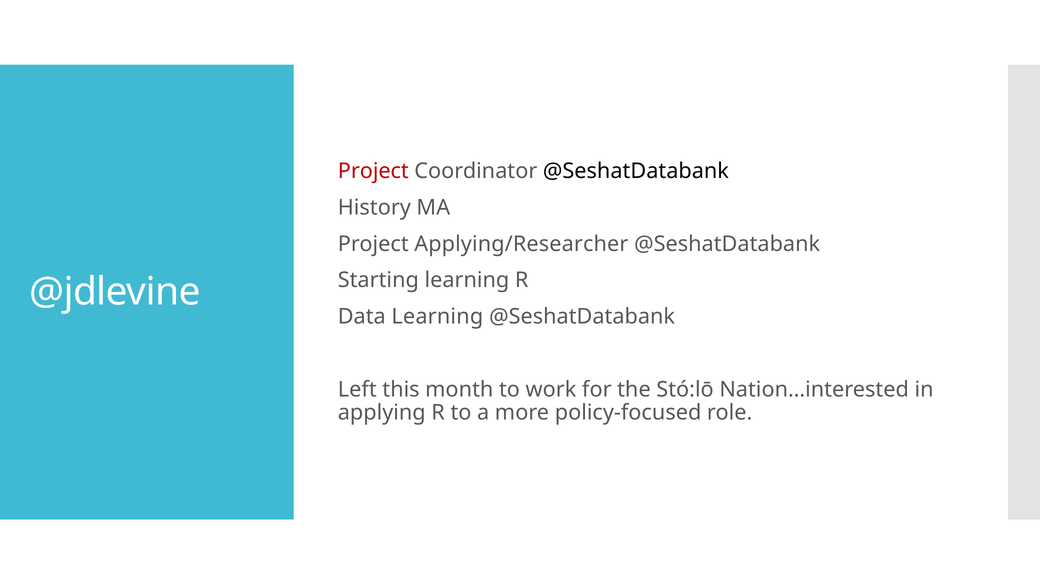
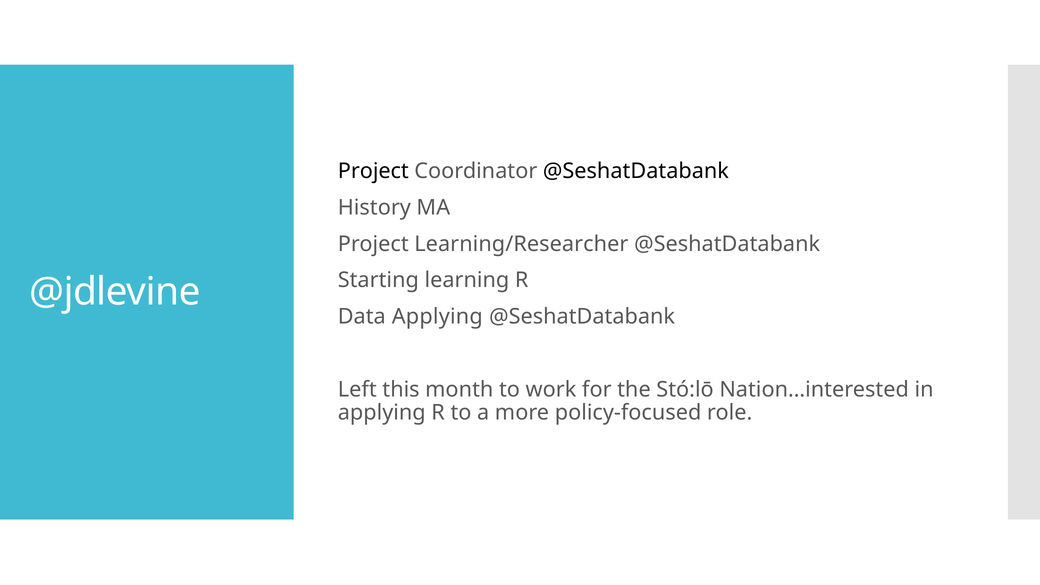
Project colour: red -> black (373, 171)
Applying/Researcher: Applying/Researcher -> Learning/Researcher (521, 244)
Data Learning: Learning -> Applying (437, 317)
